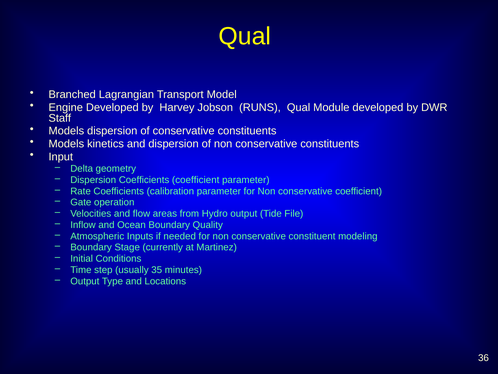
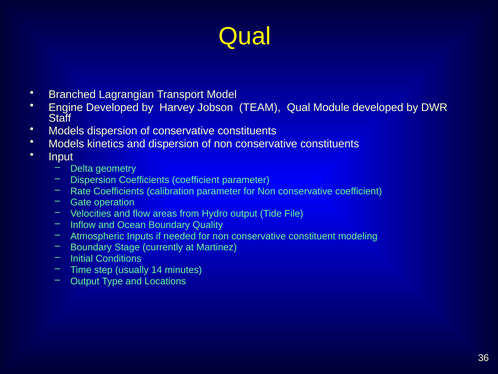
RUNS: RUNS -> TEAM (260, 107)
35: 35 -> 14 (157, 270)
